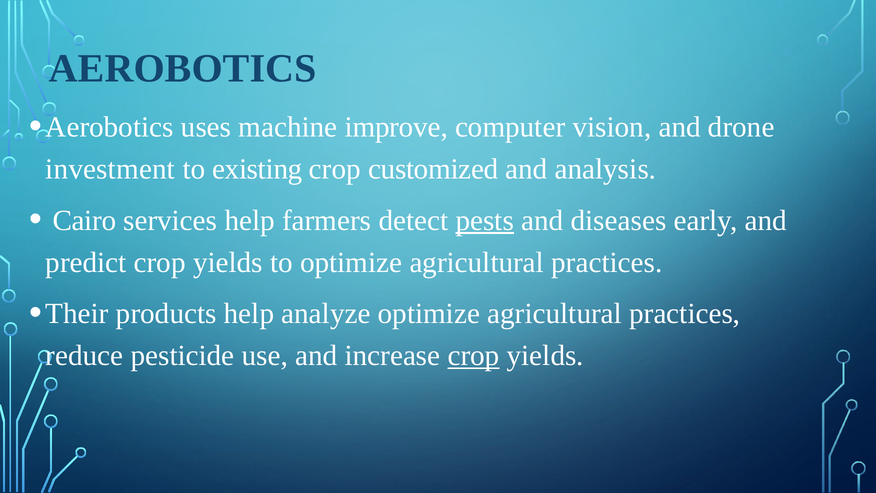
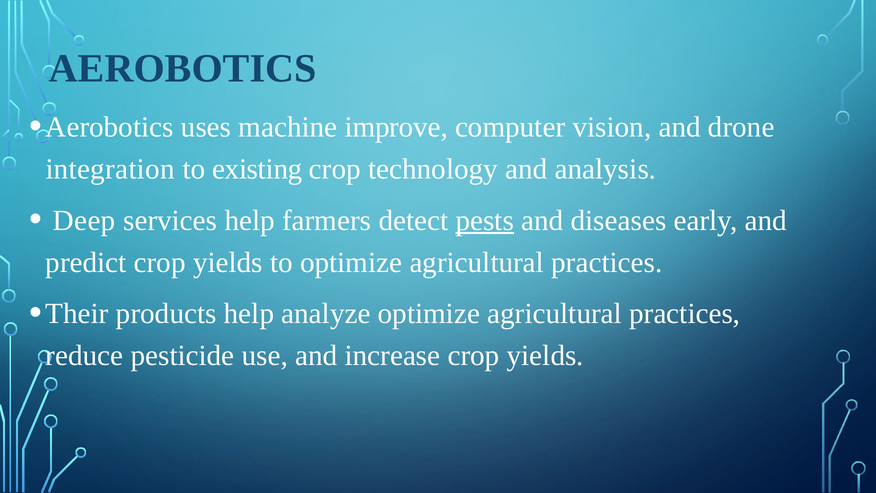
investment: investment -> integration (110, 169)
customized: customized -> technology (433, 169)
Cairo: Cairo -> Deep (84, 220)
crop underline: present -> none (473, 356)
